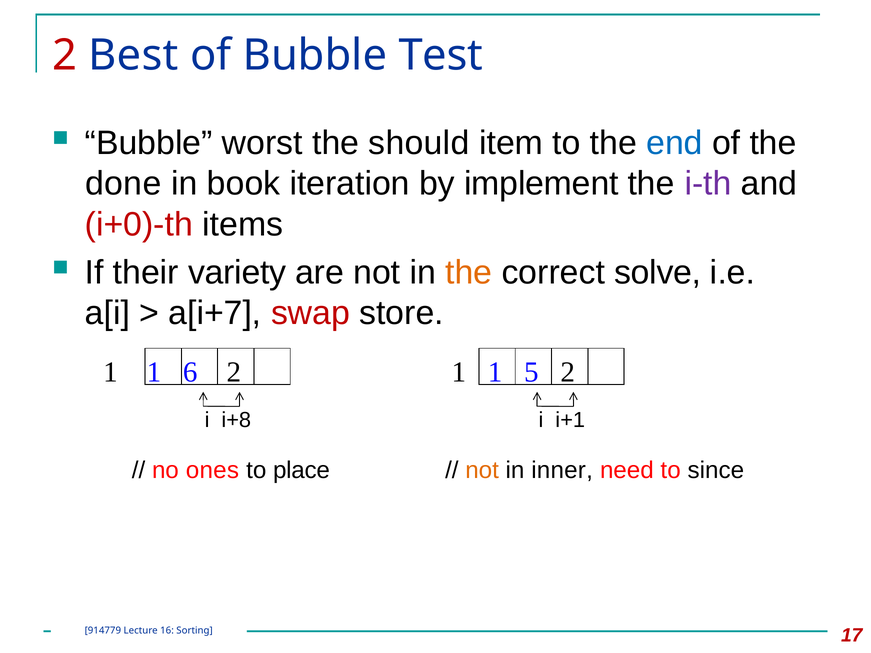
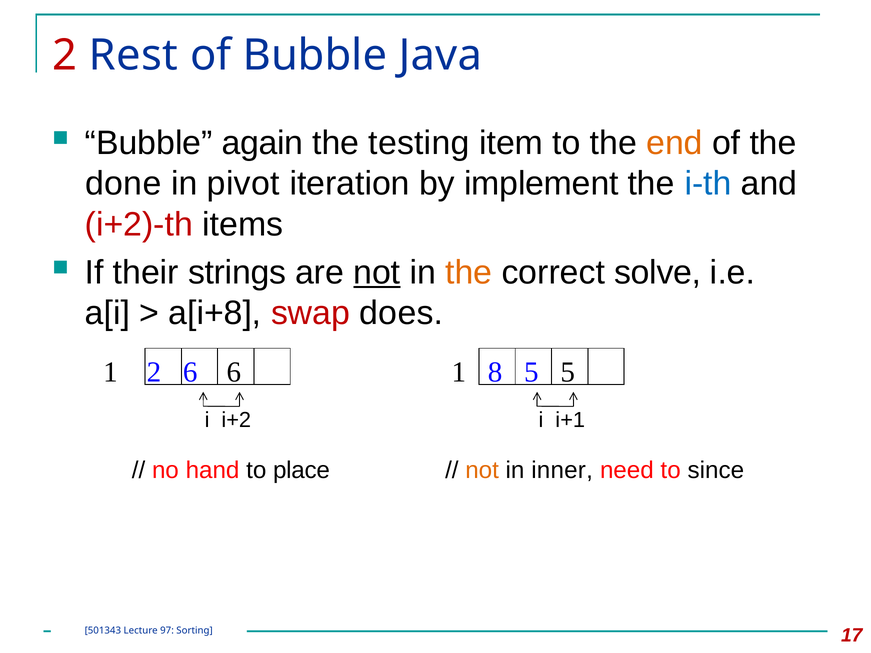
Best: Best -> Rest (133, 55)
Test: Test -> Java (440, 55)
worst: worst -> again (263, 143)
should: should -> testing (419, 143)
end colour: blue -> orange (674, 143)
book: book -> pivot (243, 184)
i-th colour: purple -> blue (708, 184)
i+0)-th: i+0)-th -> i+2)-th (139, 225)
variety: variety -> strings (237, 272)
not underline: none -> present (377, 272)
a[i+7: a[i+7 -> a[i+8 (215, 313)
store: store -> does (401, 313)
1: 1 -> 2 (154, 372)
6 2: 2 -> 6 (234, 372)
1: 1 -> 8 (495, 372)
5 2: 2 -> 5 (568, 372)
i+8: i+8 -> i+2 (236, 420)
ones: ones -> hand (213, 471)
914779: 914779 -> 501343 (103, 631)
16: 16 -> 97 (167, 631)
